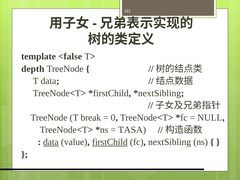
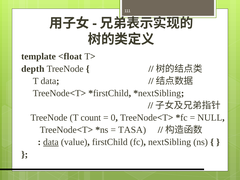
<false: <false -> <float (70, 57)
break: break -> count (91, 118)
firstChild underline: present -> none (110, 142)
